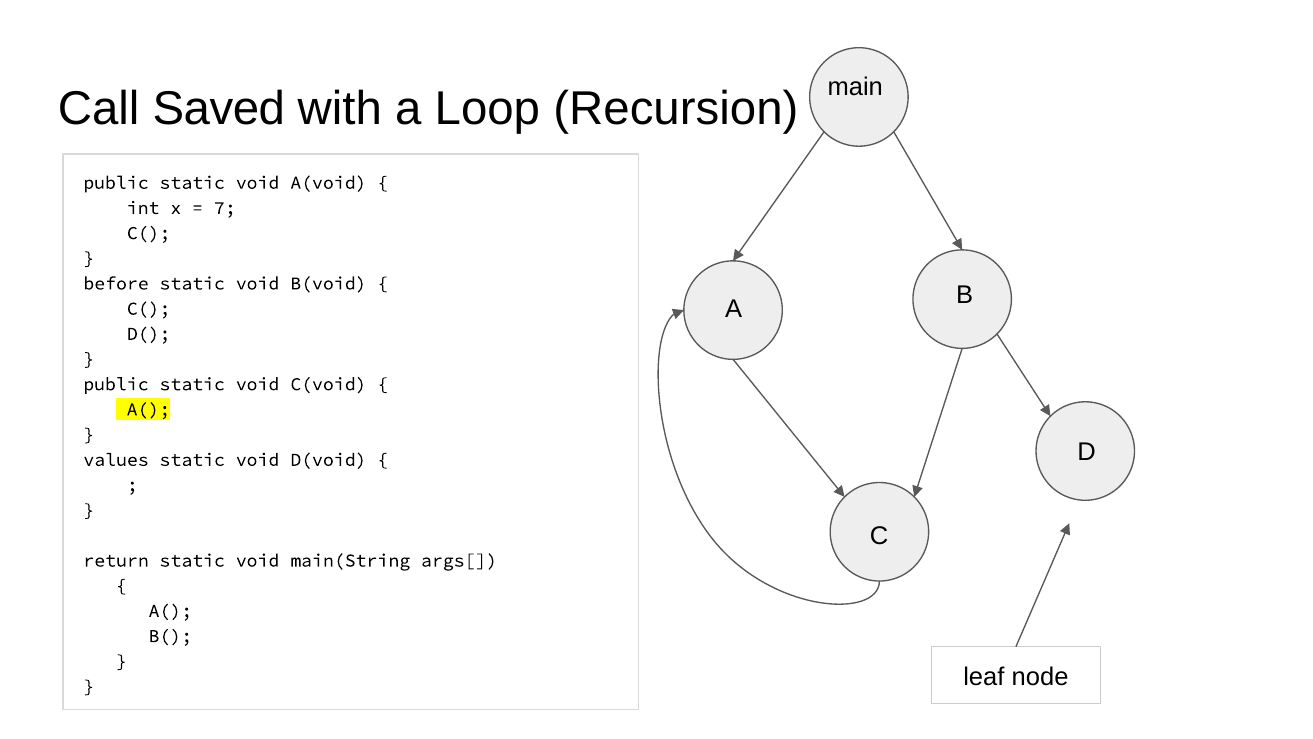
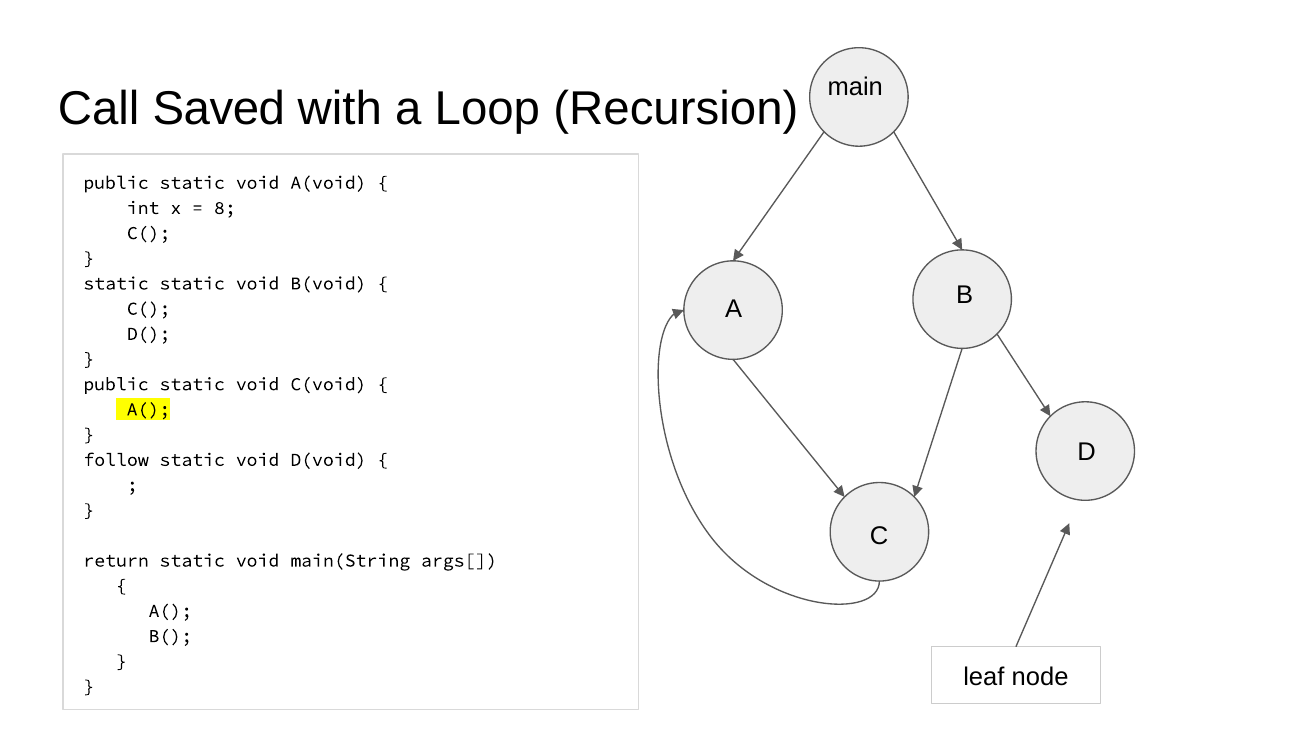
7: 7 -> 8 (225, 208)
before: before -> static (116, 283)
values: values -> follow (116, 460)
